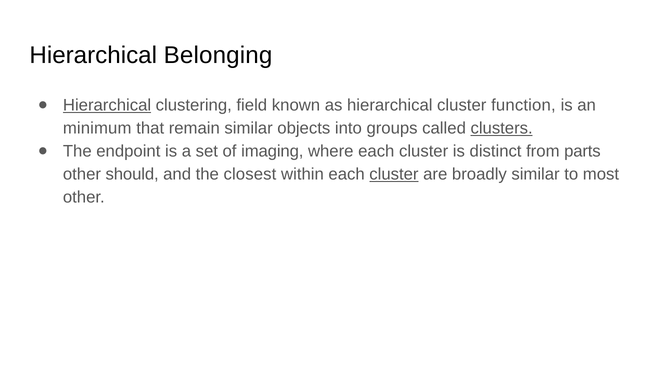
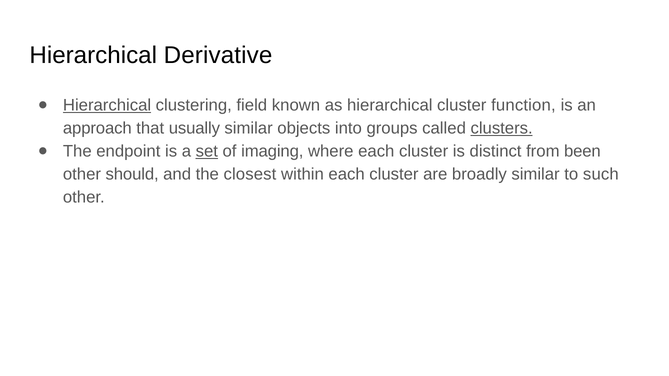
Belonging: Belonging -> Derivative (218, 55)
minimum: minimum -> approach (97, 128)
remain: remain -> usually (194, 128)
set underline: none -> present (207, 151)
parts: parts -> been (582, 151)
cluster underline: present -> none (394, 174)
most: most -> such (601, 174)
